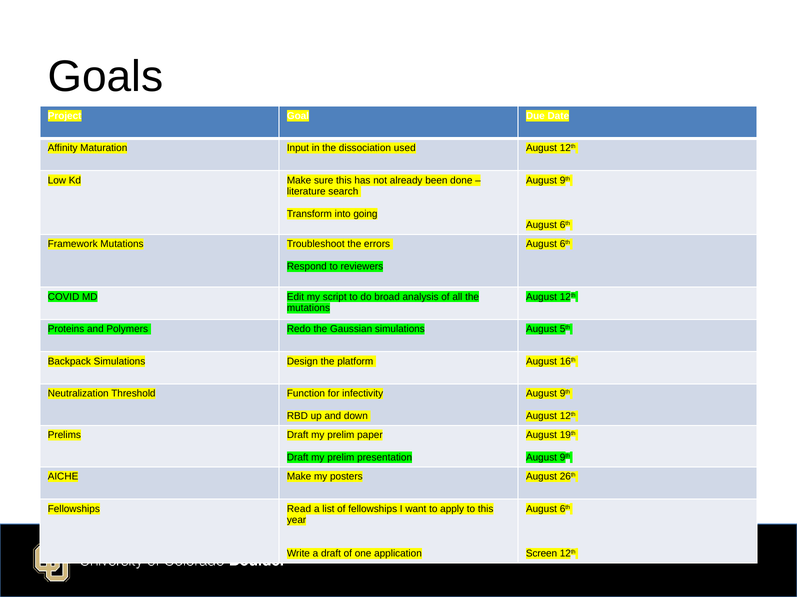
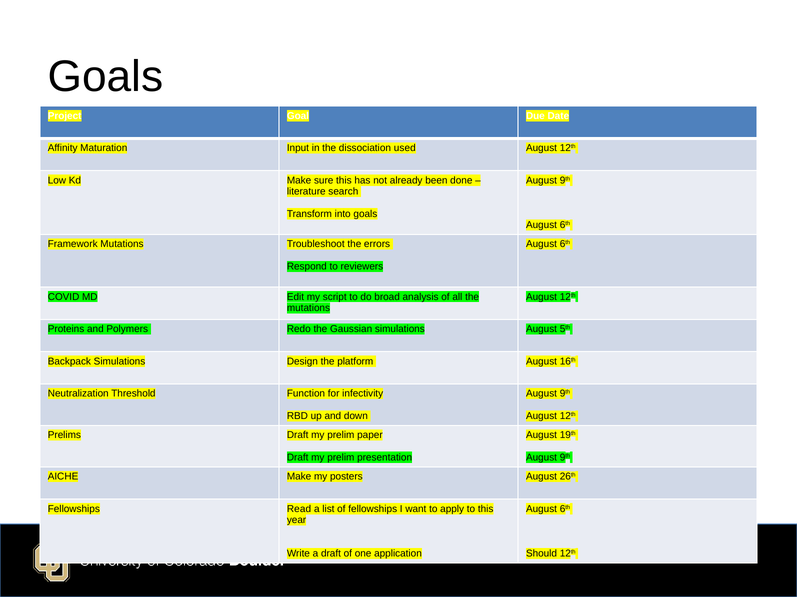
into going: going -> goals (365, 214)
Screen: Screen -> Should (541, 554)
